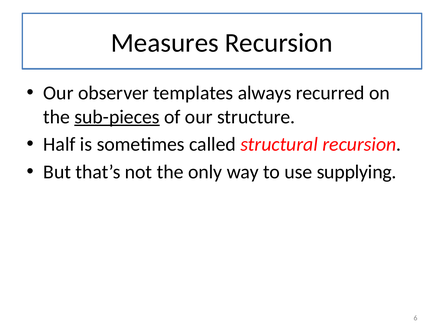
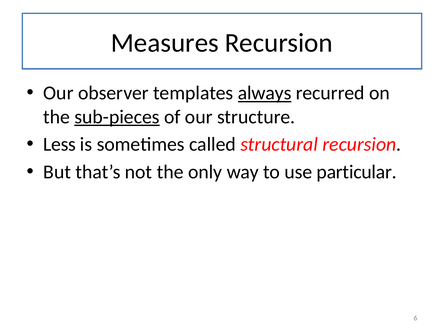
always underline: none -> present (265, 93)
Half: Half -> Less (60, 144)
supplying: supplying -> particular (357, 172)
